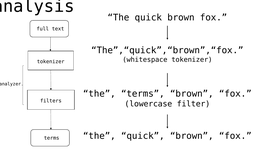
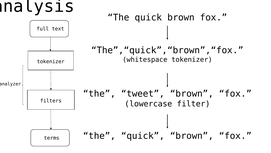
the terms: terms -> tweet (143, 93)
